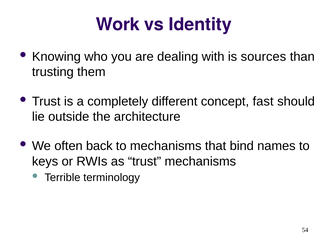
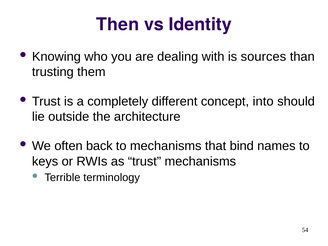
Work: Work -> Then (118, 24)
fast: fast -> into (263, 101)
